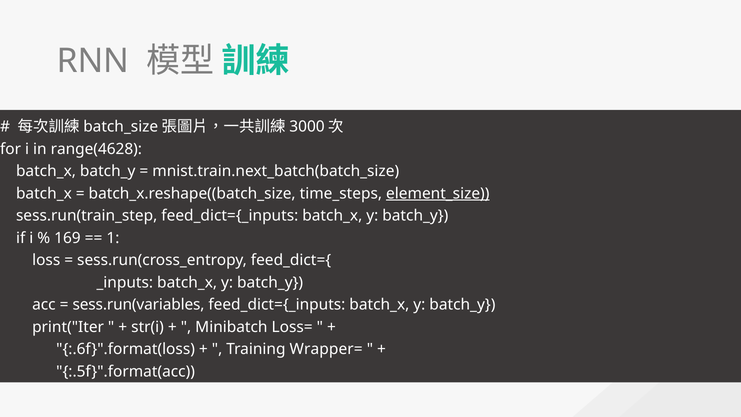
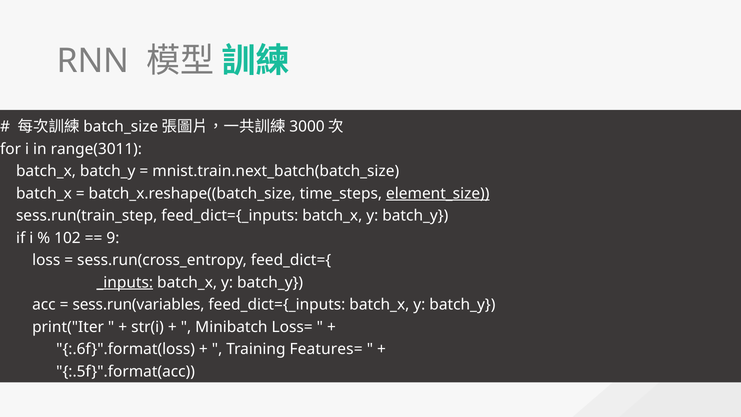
range(4628: range(4628 -> range(3011 (96, 149)
169: 169 -> 102 (67, 238)
1: 1 -> 9 (113, 238)
_inputs underline: none -> present (125, 282)
Wrapper=: Wrapper= -> Features= (326, 349)
